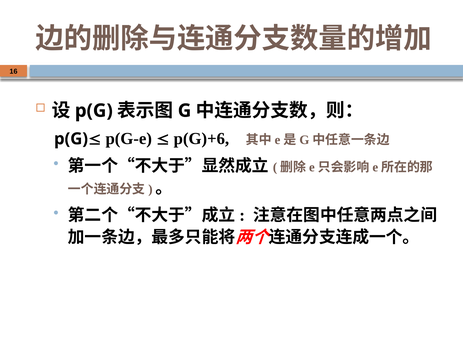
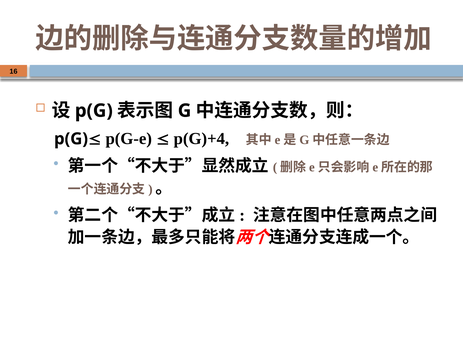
p(G)+6: p(G)+6 -> p(G)+4 (201, 139)
